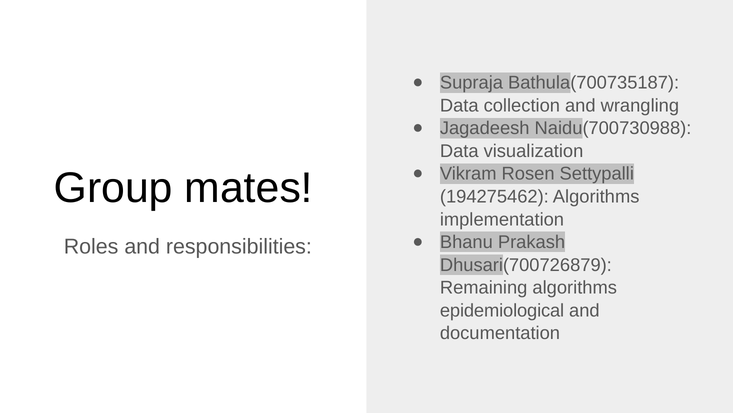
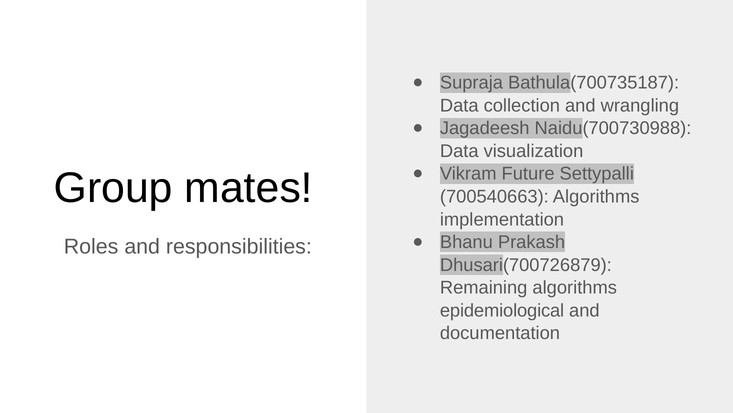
Rosen: Rosen -> Future (528, 174)
194275462: 194275462 -> 700540663 (494, 196)
